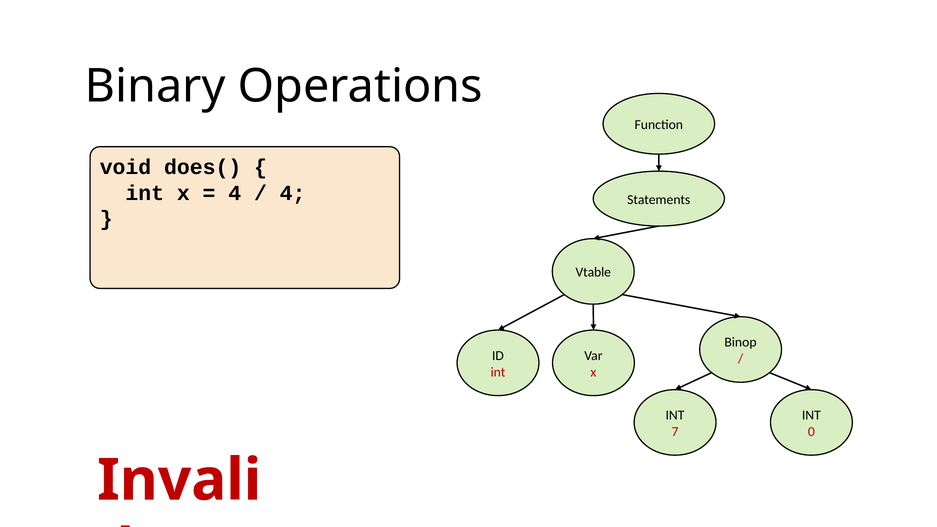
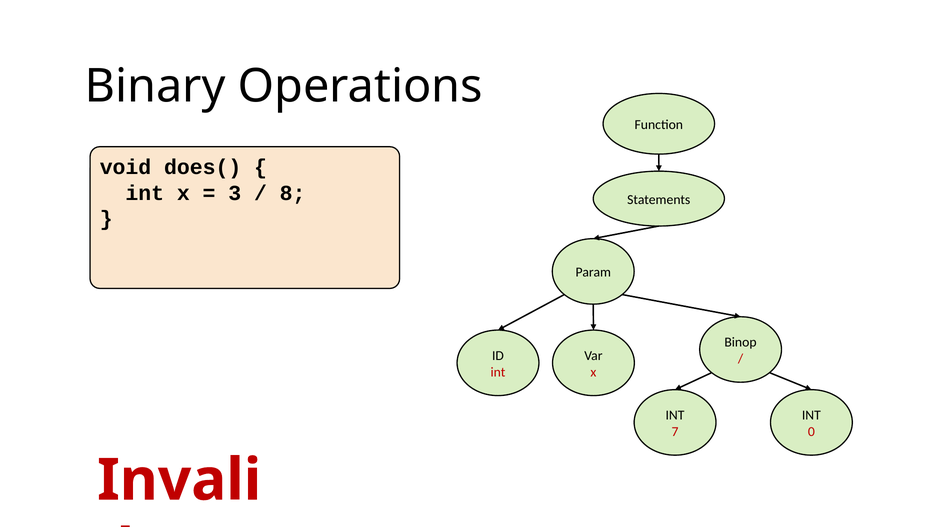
4: 4 -> 3 (235, 193)
4: 4 -> 8 (293, 193)
Vtable: Vtable -> Param (593, 272)
